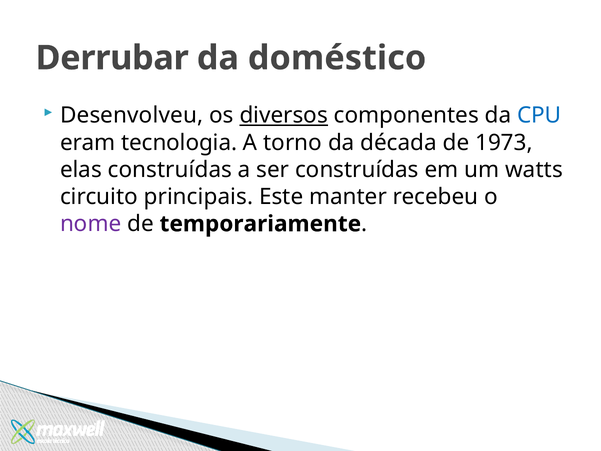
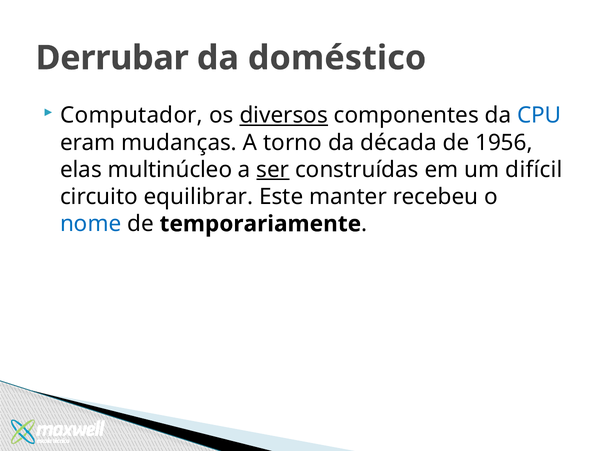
Desenvolveu: Desenvolveu -> Computador (132, 115)
tecnologia: tecnologia -> mudanças (179, 143)
1973: 1973 -> 1956 (504, 143)
elas construídas: construídas -> multinúcleo (170, 170)
ser underline: none -> present (273, 170)
watts: watts -> difícil (534, 170)
principais: principais -> equilibrar (198, 197)
nome colour: purple -> blue (91, 224)
